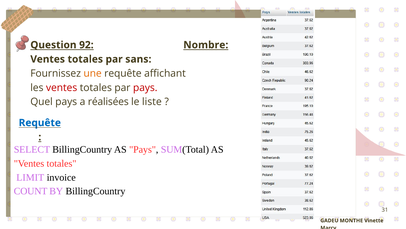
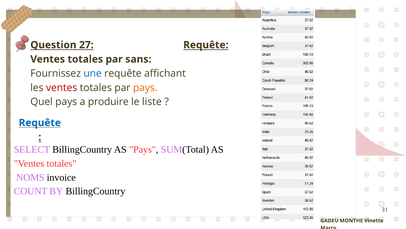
92: 92 -> 27 (86, 45)
Nombre: Nombre -> Requête (206, 45)
une colour: orange -> blue (93, 73)
pays colour: red -> orange (145, 87)
réalisées: réalisées -> produire (108, 102)
LIMIT: LIMIT -> NOMS (30, 177)
